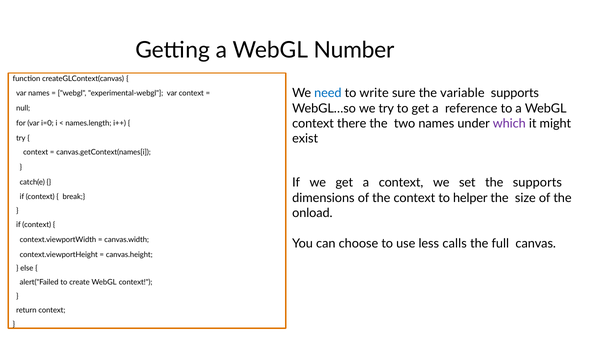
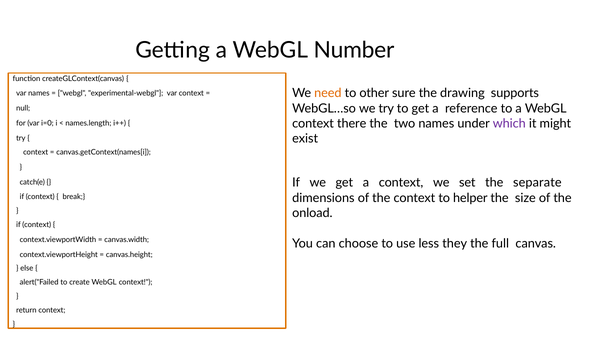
need colour: blue -> orange (328, 93)
write: write -> other (374, 93)
variable: variable -> drawing (462, 93)
the supports: supports -> separate (537, 183)
calls: calls -> they (455, 244)
